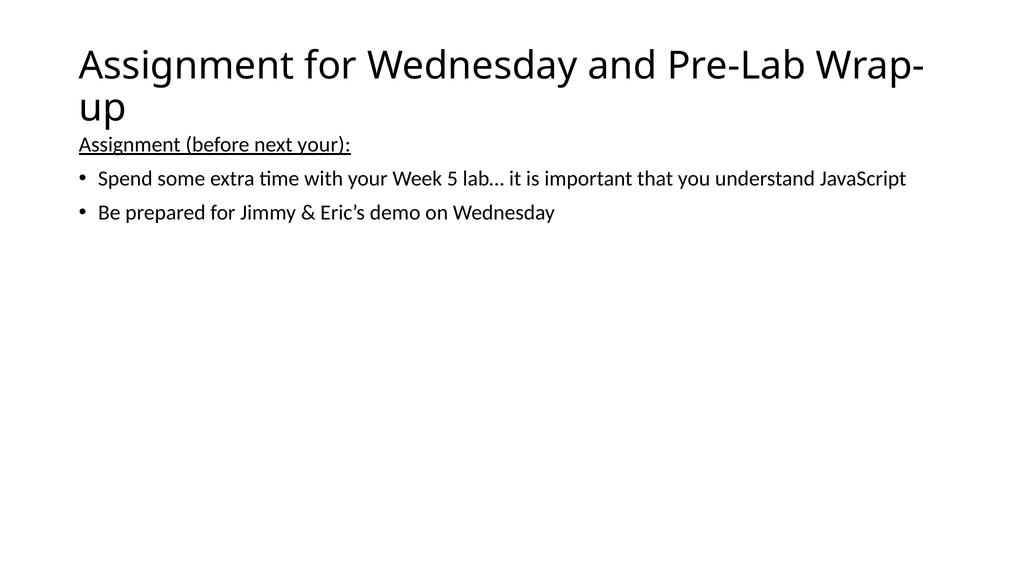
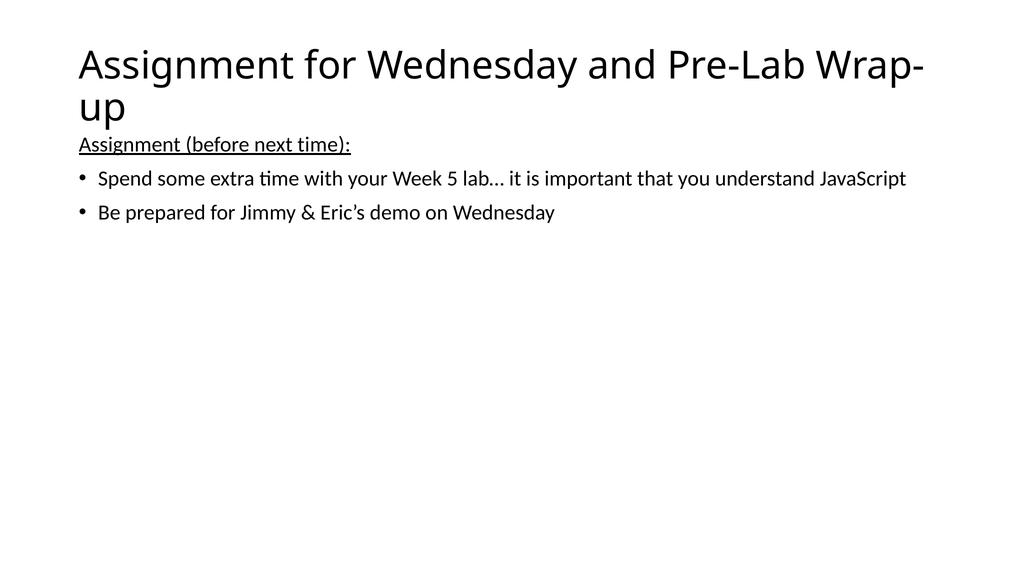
next your: your -> time (324, 145)
